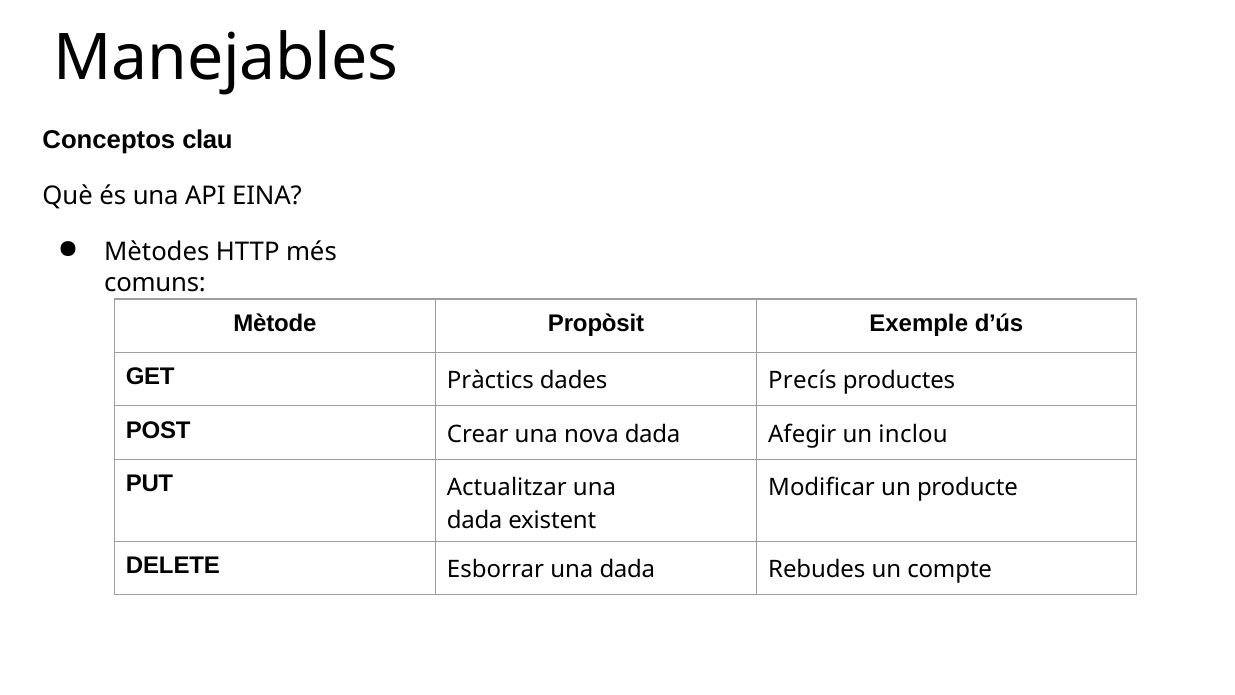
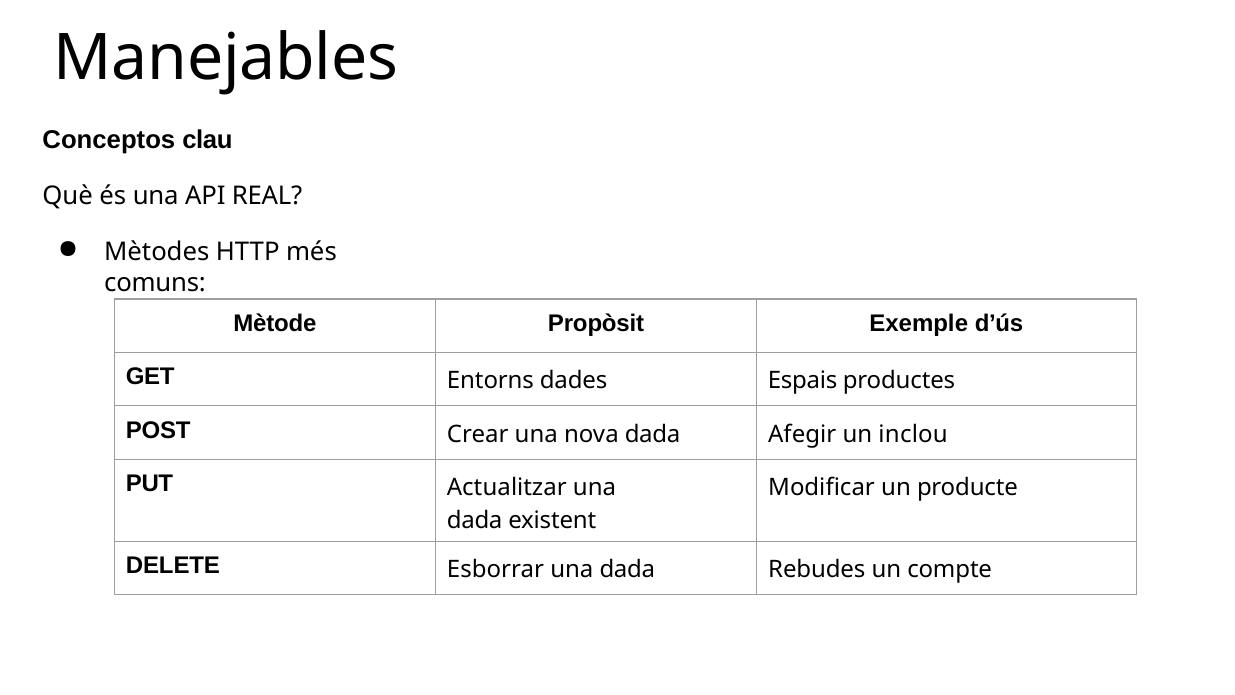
EINA: EINA -> REAL (267, 196)
Pràctics: Pràctics -> Entorns (490, 381)
Precís: Precís -> Espais (803, 381)
